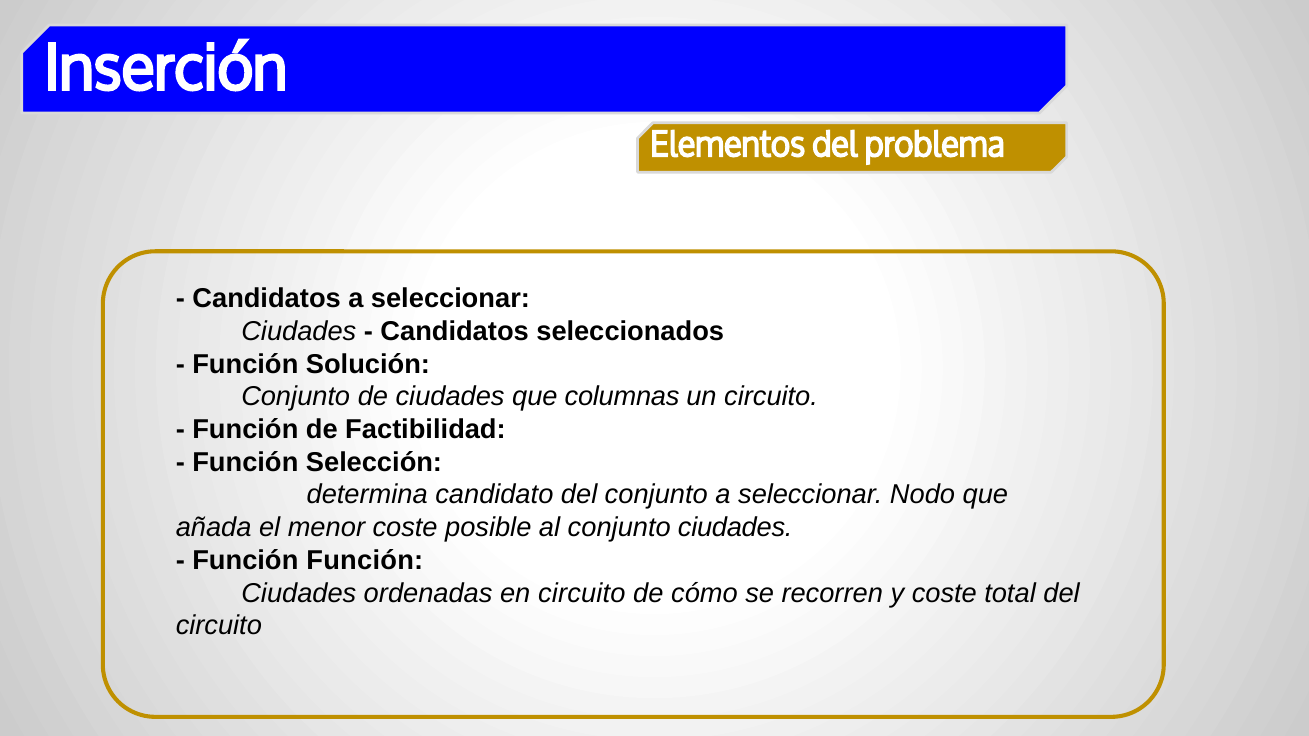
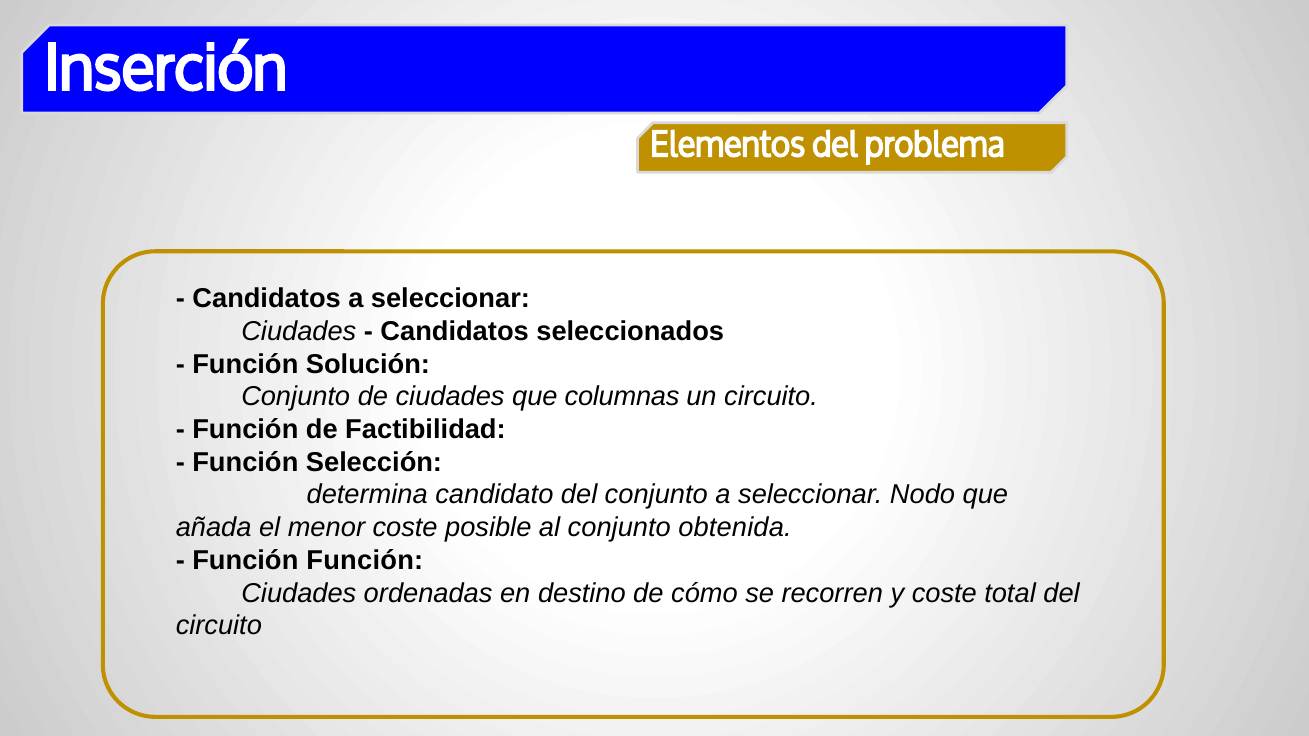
conjunto ciudades: ciudades -> obtenida (735, 528)
en circuito: circuito -> destino (582, 593)
